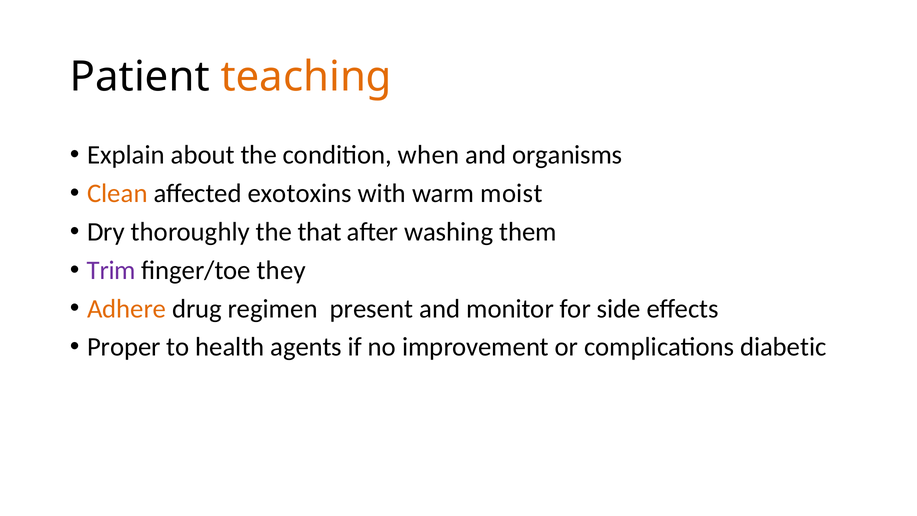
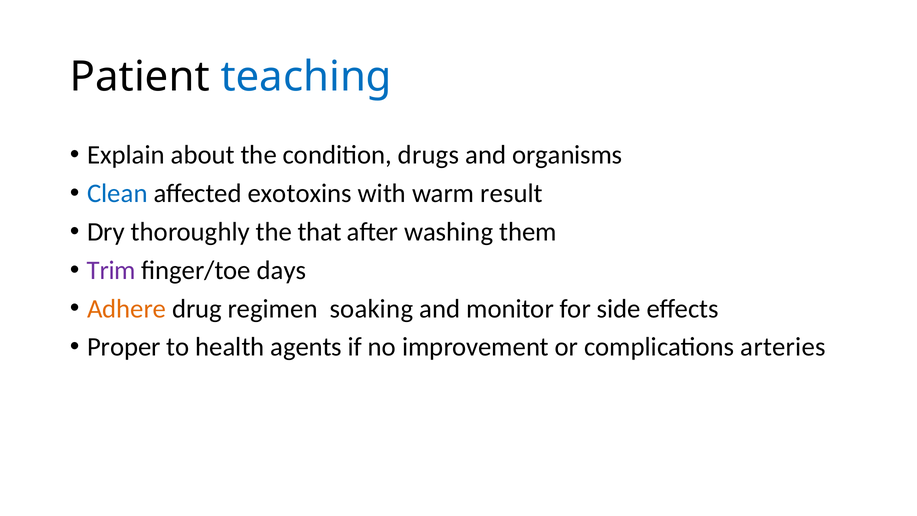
teaching colour: orange -> blue (306, 77)
when: when -> drugs (429, 155)
Clean colour: orange -> blue (117, 193)
moist: moist -> result (512, 193)
they: they -> days (281, 270)
present: present -> soaking (371, 309)
diabetic: diabetic -> arteries (783, 347)
